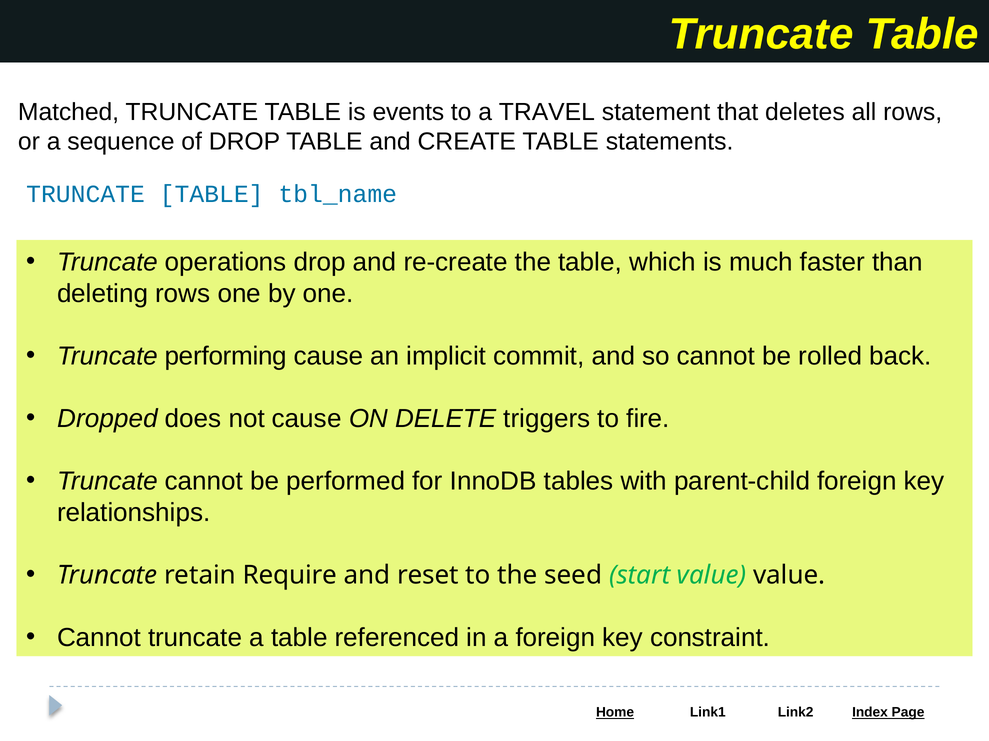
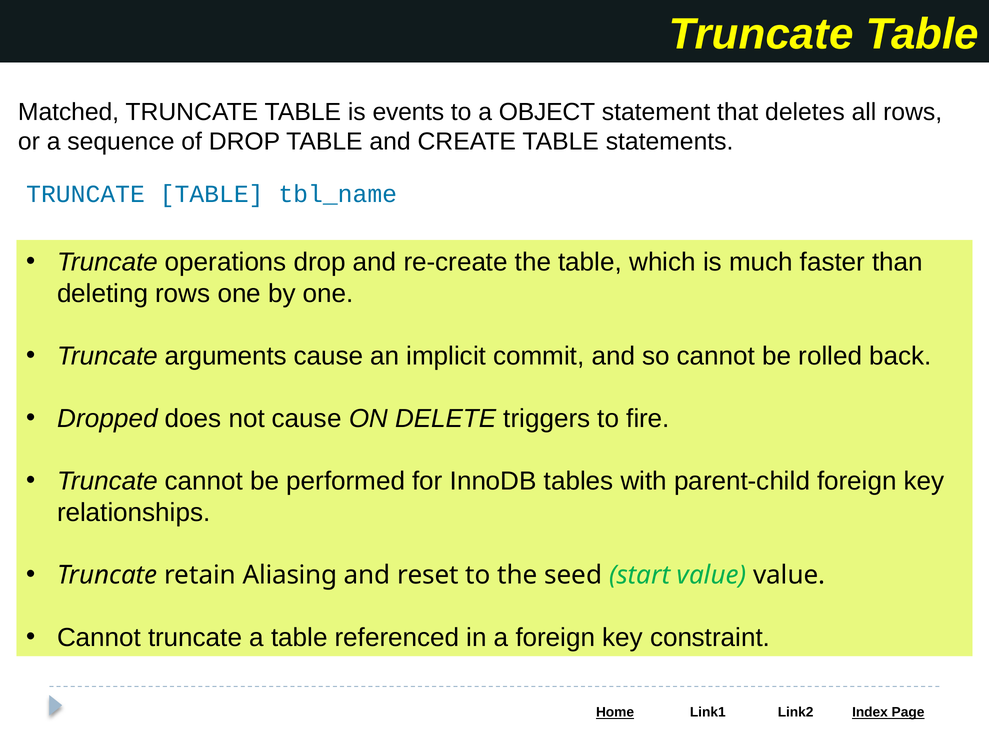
TRAVEL: TRAVEL -> OBJECT (547, 112)
performing: performing -> arguments (226, 357)
Require: Require -> Aliasing (290, 576)
